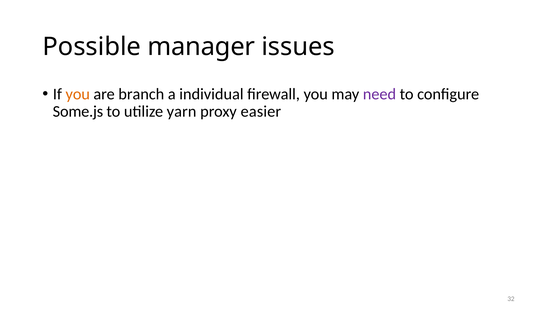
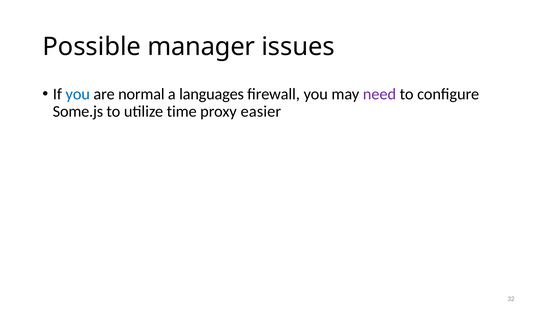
you colour: orange -> blue (78, 94)
branch: branch -> normal (141, 94)
individual: individual -> languages (212, 94)
yarn: yarn -> time (182, 112)
